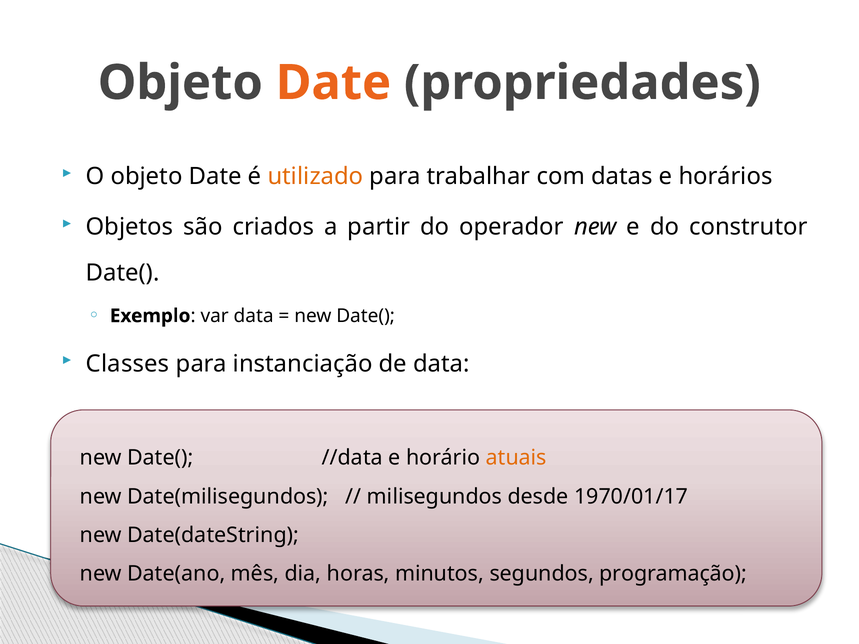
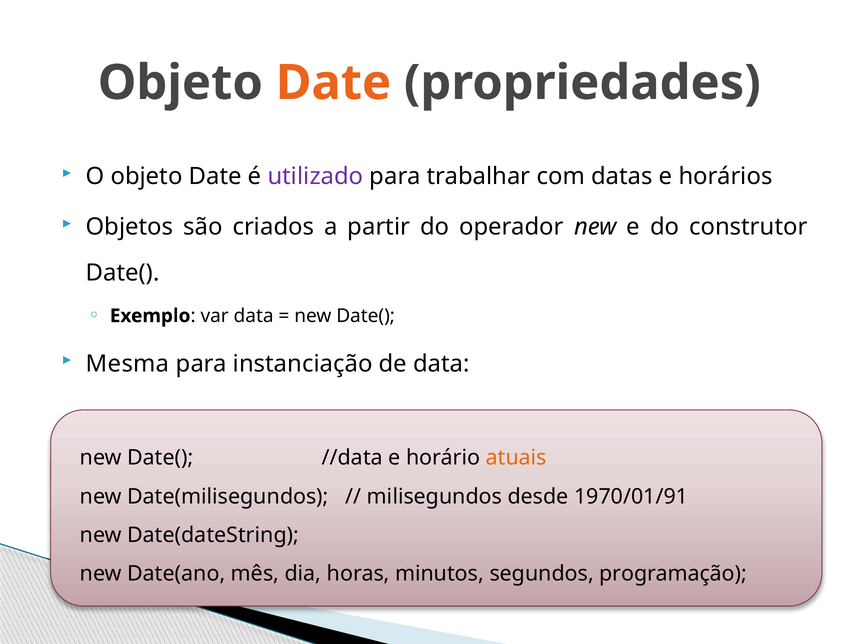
utilizado colour: orange -> purple (315, 177)
Classes: Classes -> Mesma (128, 364)
1970/01/17: 1970/01/17 -> 1970/01/91 (631, 497)
